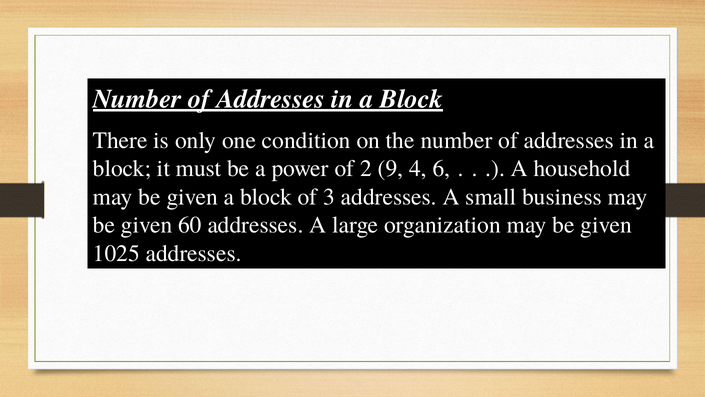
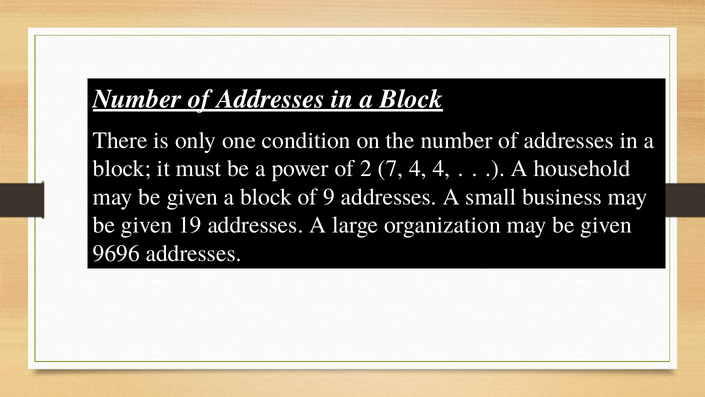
9: 9 -> 7 (390, 168)
4 6: 6 -> 4 (441, 168)
3: 3 -> 9 (329, 197)
60: 60 -> 19 (190, 225)
1025: 1025 -> 9696 (116, 253)
